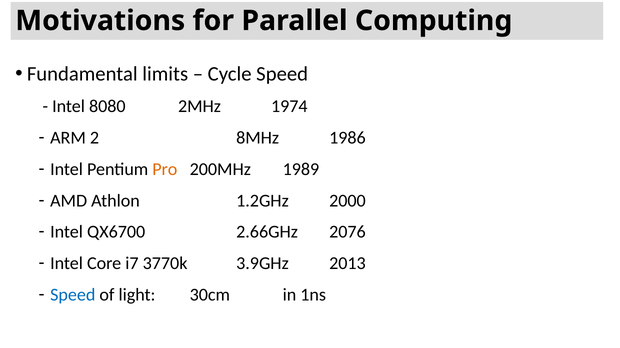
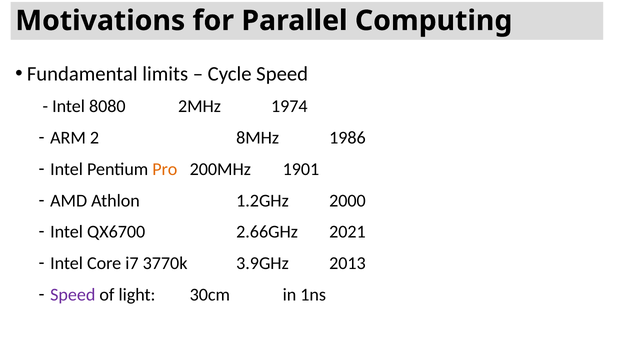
1989: 1989 -> 1901 (301, 170)
2076: 2076 -> 2021 (347, 232)
Speed colour: blue -> purple (73, 295)
